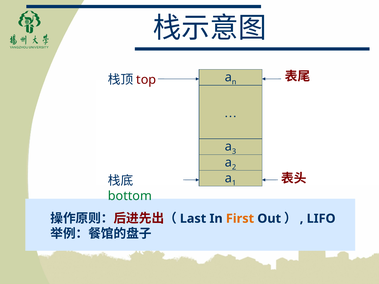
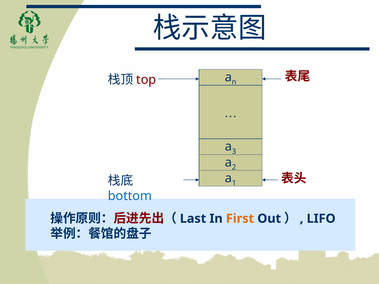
bottom colour: green -> blue (130, 196)
